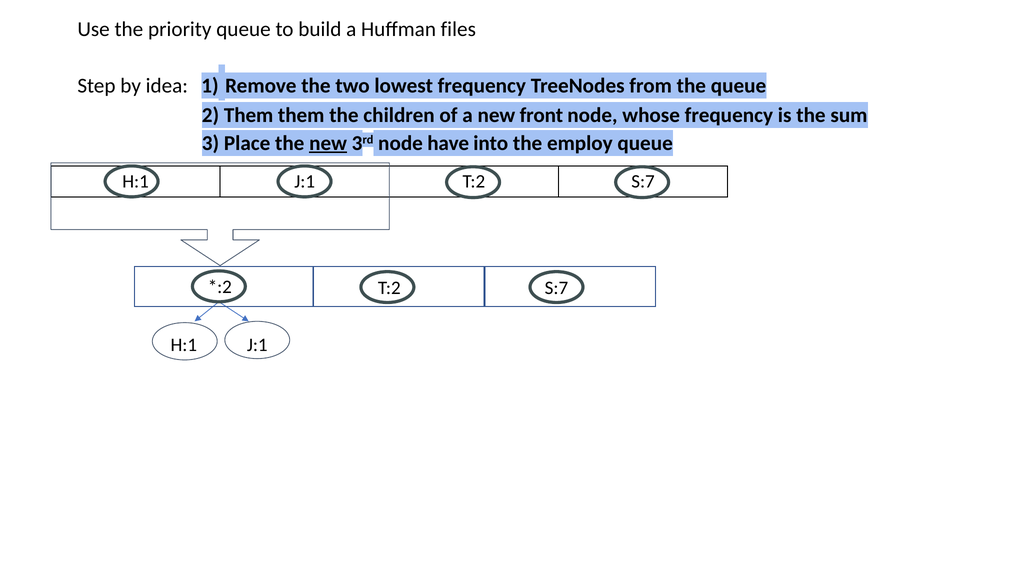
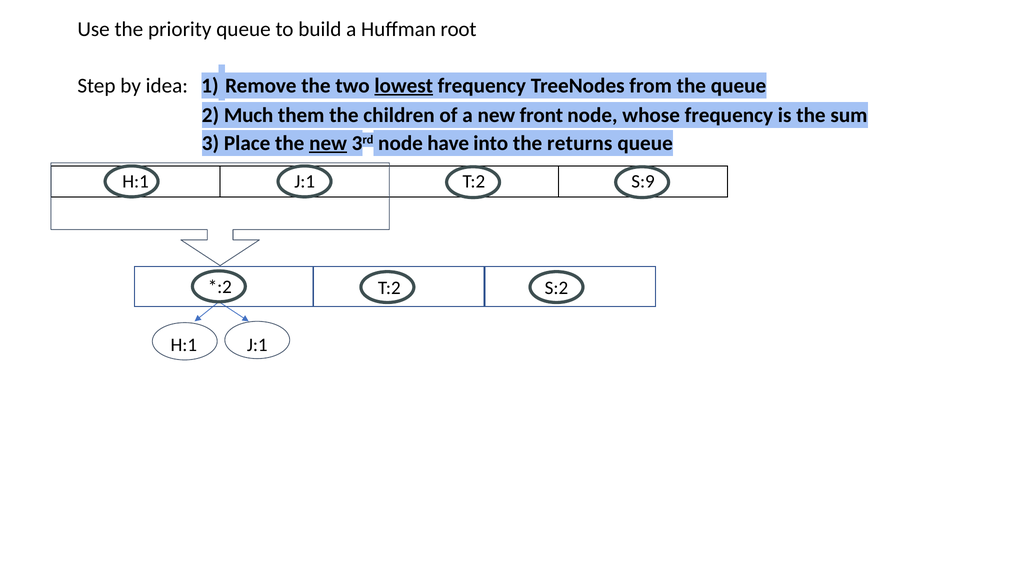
files: files -> root (458, 29)
lowest underline: none -> present (404, 86)
2 Them: Them -> Much (249, 115)
employ: employ -> returns (580, 143)
J:1 T:2 S:7: S:7 -> S:9 (643, 182)
S:7: S:7 -> S:2 (556, 288)
